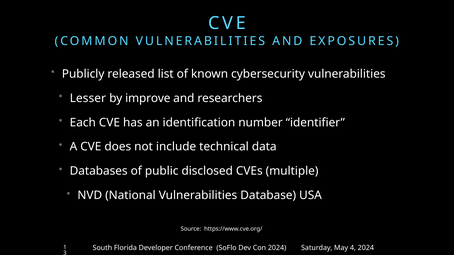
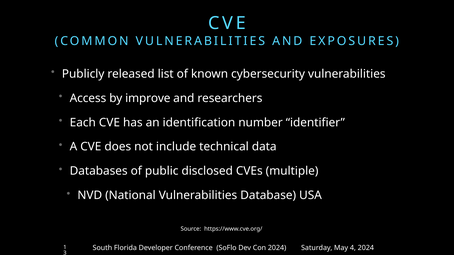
Lesser: Lesser -> Access (88, 98)
